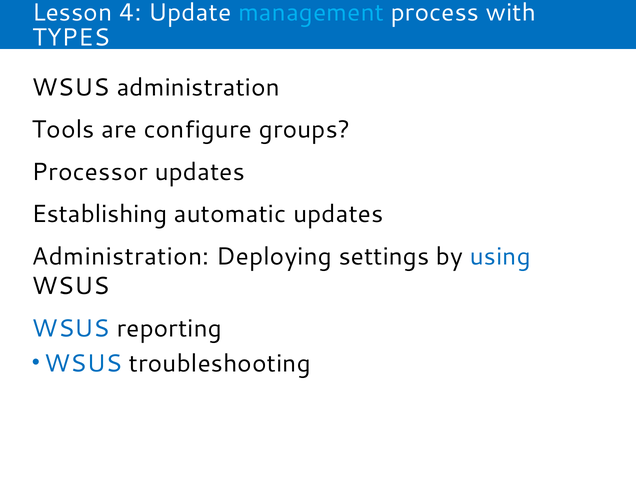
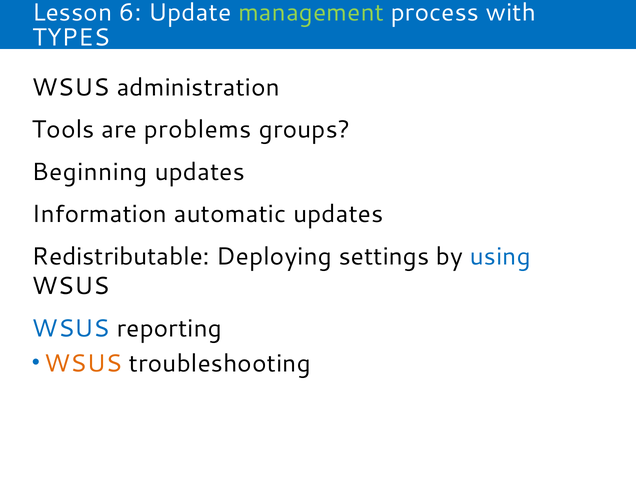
4: 4 -> 6 (130, 13)
management colour: light blue -> light green (311, 13)
configure: configure -> problems (198, 130)
Processor: Processor -> Beginning (90, 172)
Establishing: Establishing -> Information (99, 214)
Administration: Administration -> Redistributable (121, 256)
WSUS colour: blue -> orange (83, 363)
